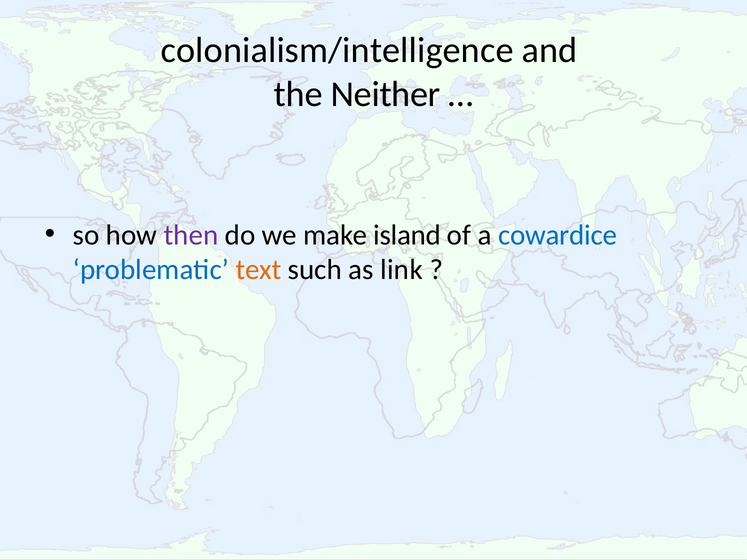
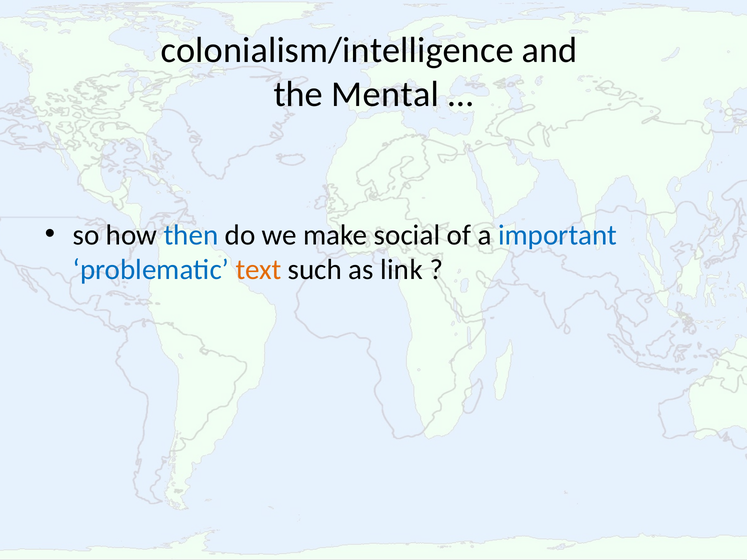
Neither: Neither -> Mental (385, 94)
then colour: purple -> blue (191, 235)
island: island -> social (407, 235)
cowardice: cowardice -> important (558, 235)
